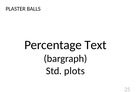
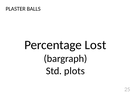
Text: Text -> Lost (95, 45)
